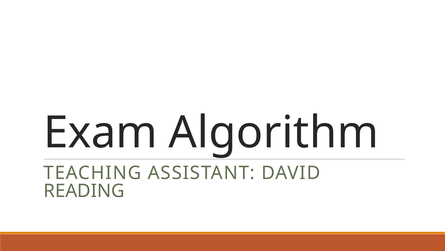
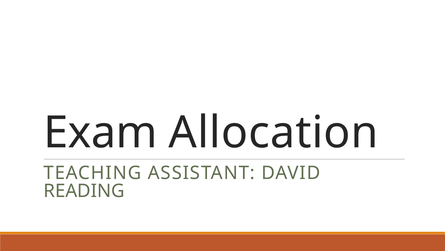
Algorithm: Algorithm -> Allocation (274, 132)
